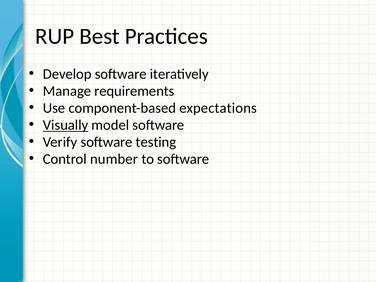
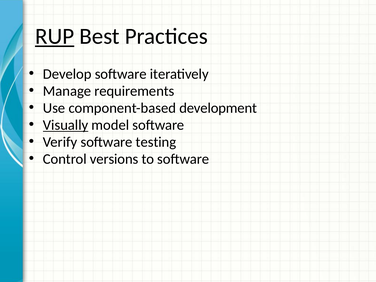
RUP underline: none -> present (55, 36)
expectations: expectations -> development (218, 108)
number: number -> versions (114, 159)
